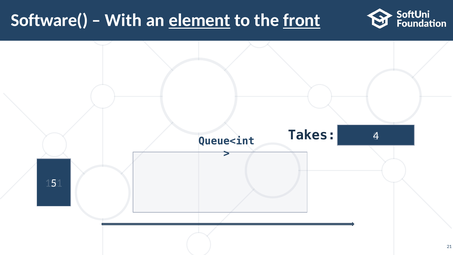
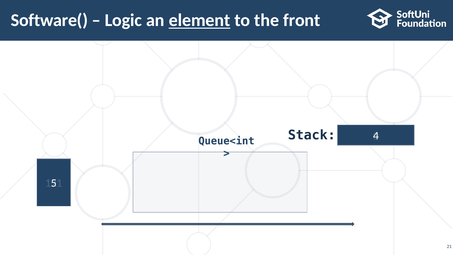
With: With -> Logic (123, 20)
front underline: present -> none (302, 20)
Takes: Takes -> Stack (312, 135)
